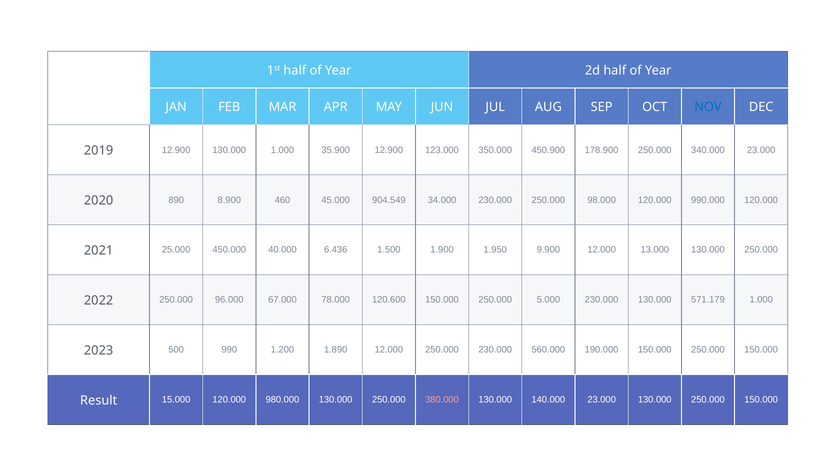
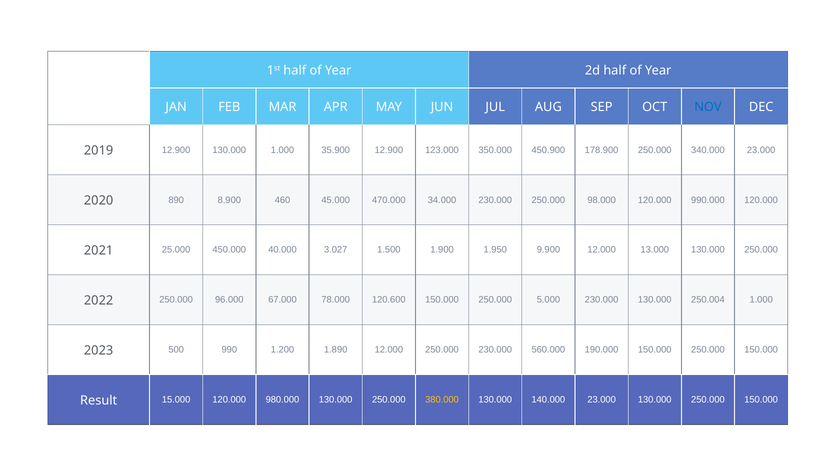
904.549: 904.549 -> 470.000 (389, 200)
6.436: 6.436 -> 3.027 (336, 250)
571.179: 571.179 -> 250.004 (708, 300)
380.000 colour: pink -> yellow (442, 400)
